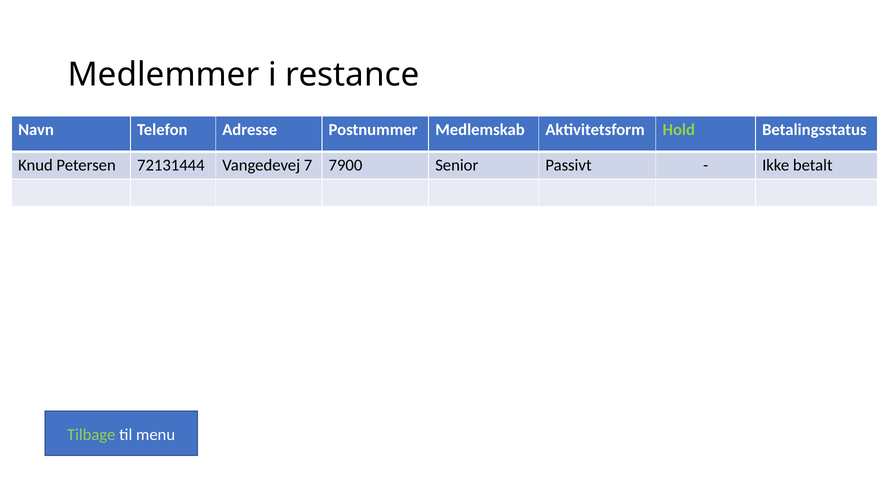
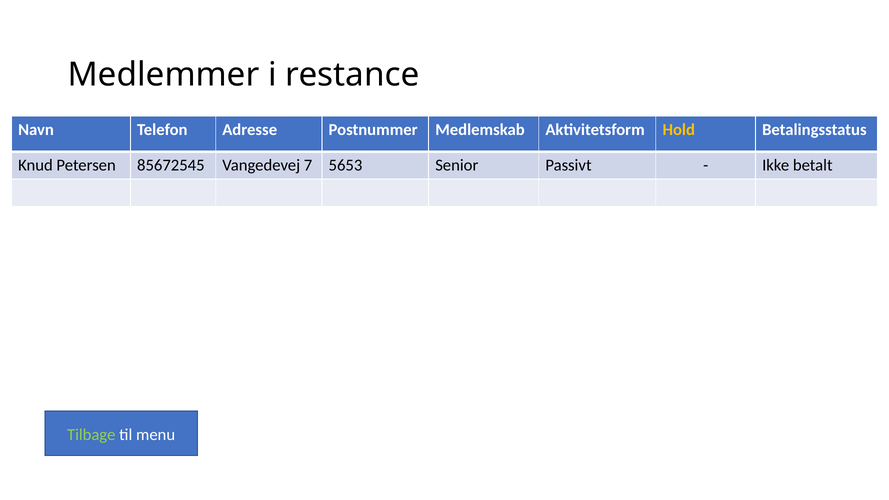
Hold colour: light green -> yellow (679, 130)
72131444: 72131444 -> 85672545 (171, 165)
7900: 7900 -> 5653 (345, 165)
